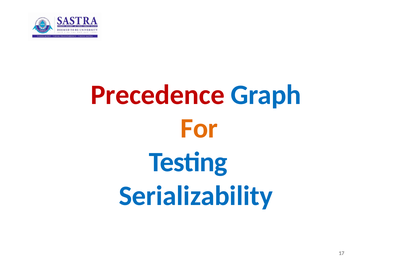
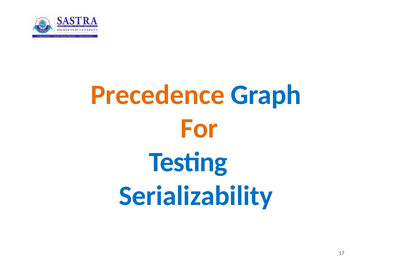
Precedence colour: red -> orange (158, 95)
